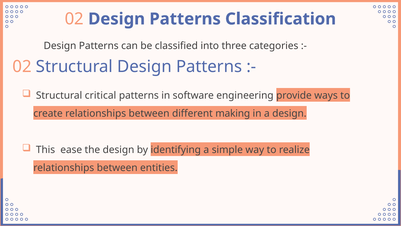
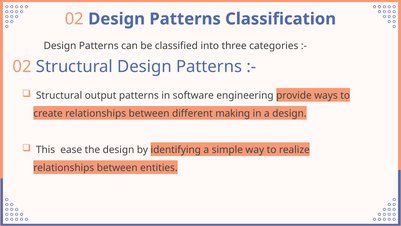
critical: critical -> output (101, 95)
